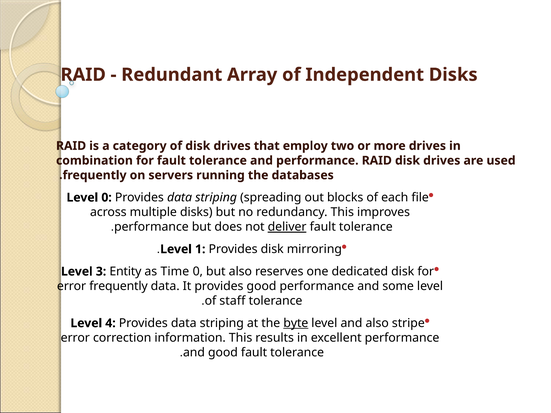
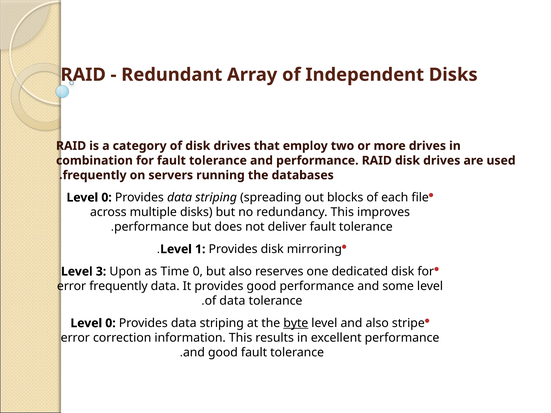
deliver underline: present -> none (287, 227)
Entity: Entity -> Upon (125, 272)
of staff: staff -> data (232, 301)
4: 4 -> 0 (110, 323)
